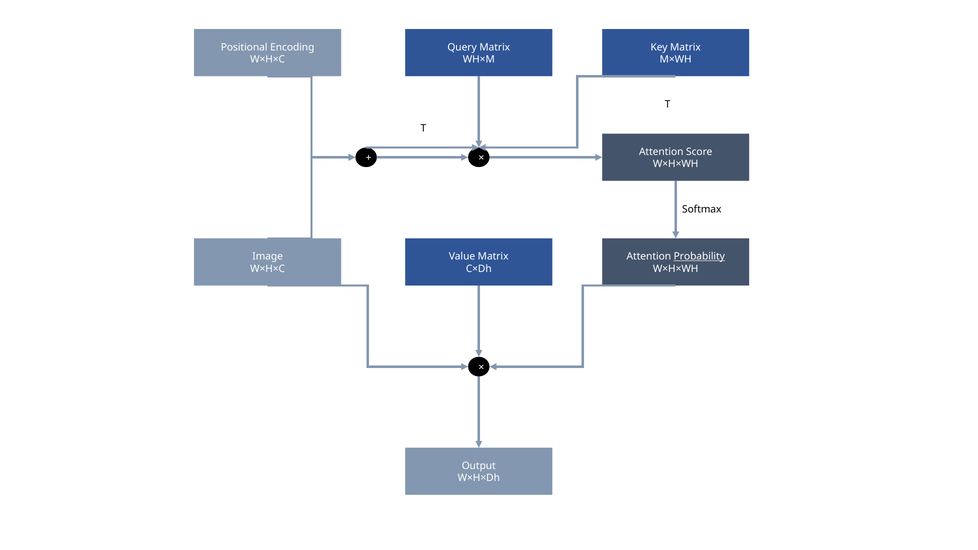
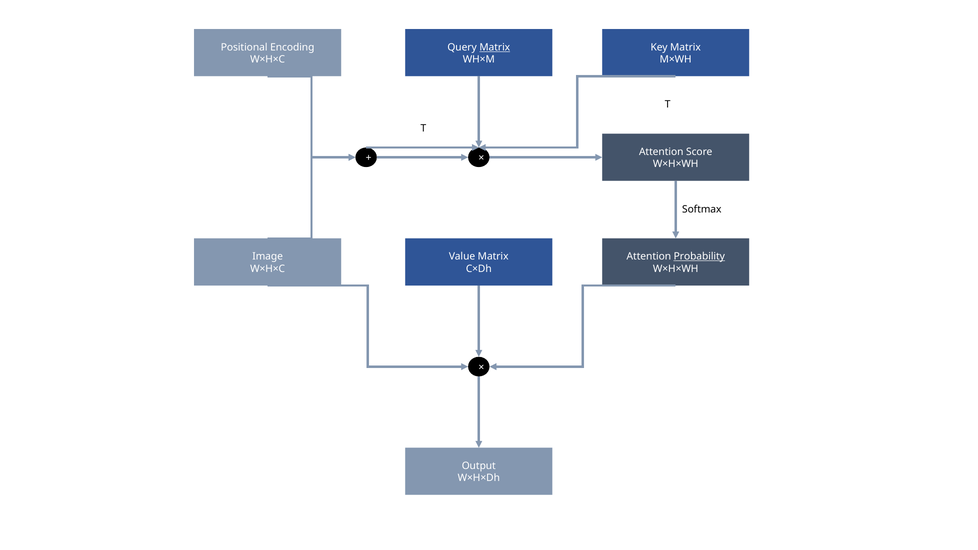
Matrix underline: none -> present (495, 47)
